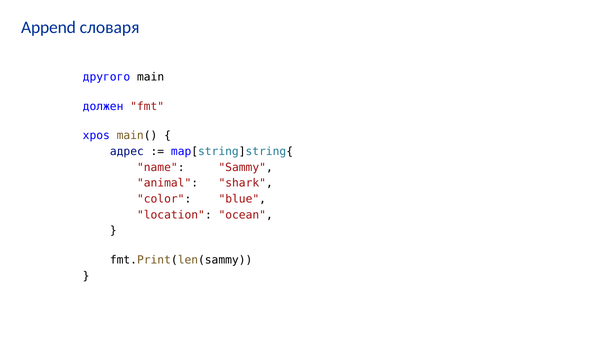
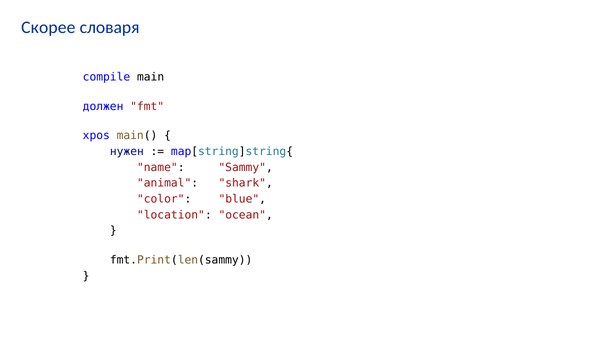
Append: Append -> Скорее (48, 28)
другого: другого -> compile (106, 77)
адрес: адрес -> нужен (127, 151)
